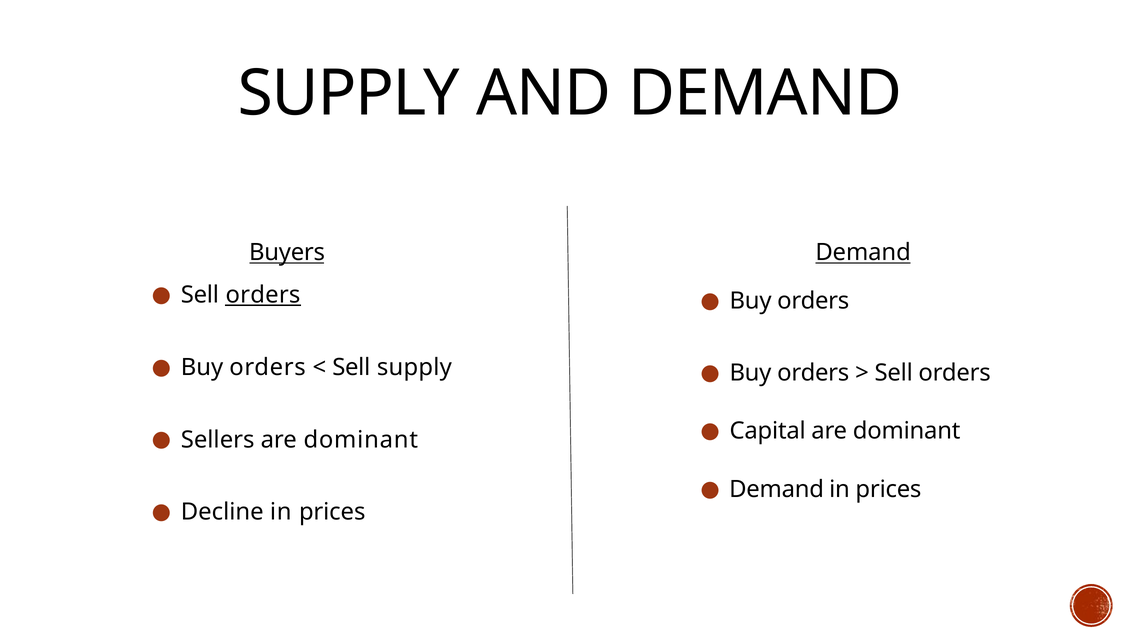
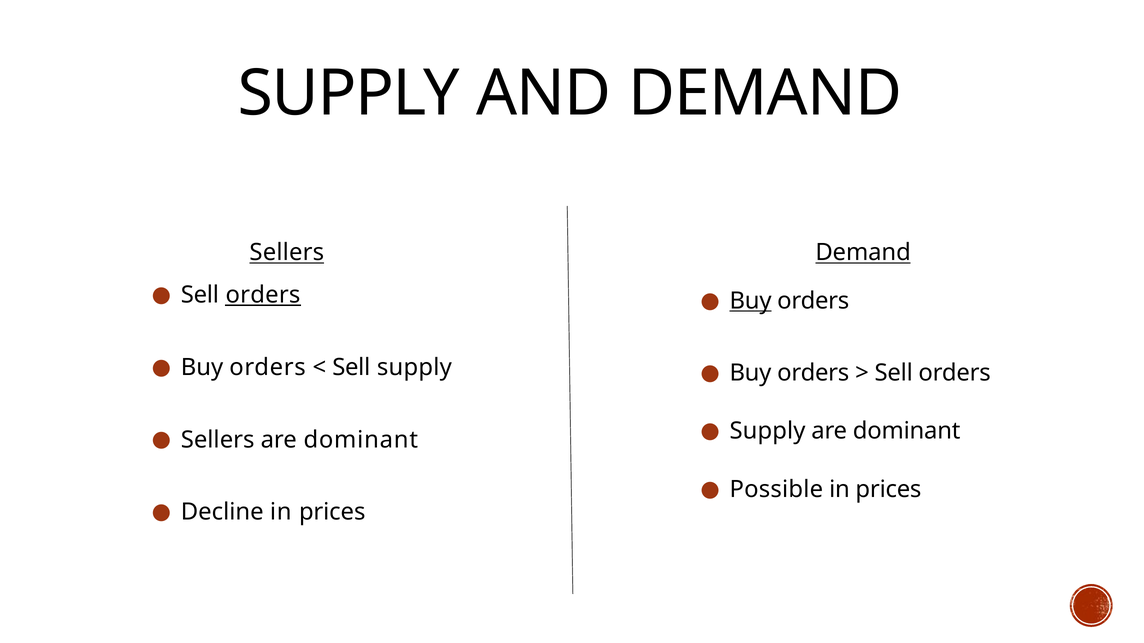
Buyers: Buyers -> Sellers (287, 252)
Buy underline: none -> present (751, 301)
Capital: Capital -> Supply (768, 431)
Demand: Demand -> Possible (776, 490)
